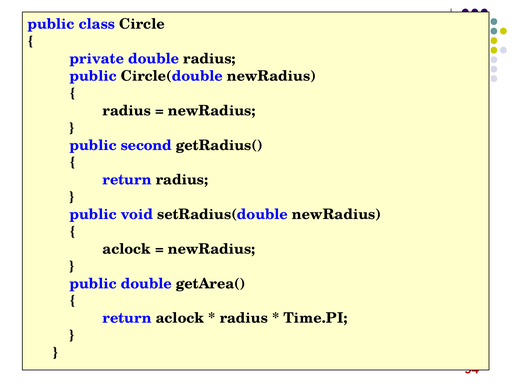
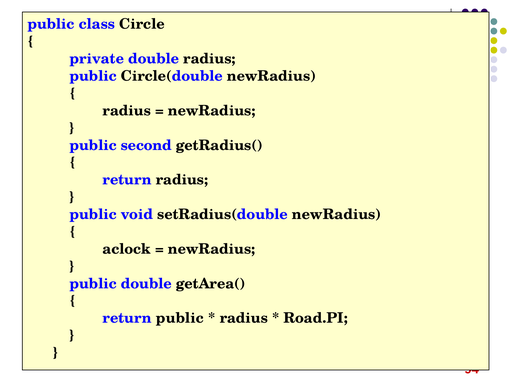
return aclock: aclock -> public (180, 318)
Time.PI: Time.PI -> Road.PI (316, 318)
